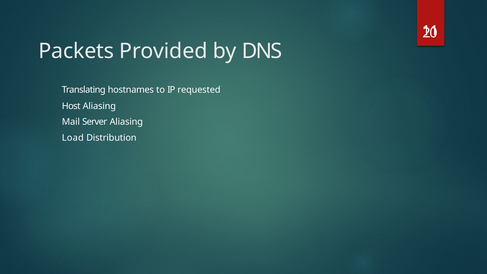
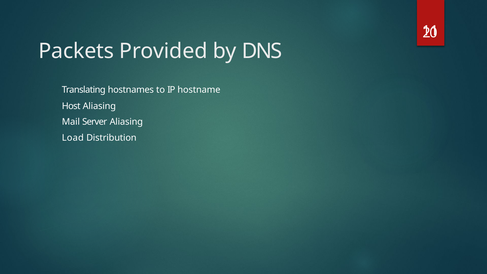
requested: requested -> hostname (199, 90)
